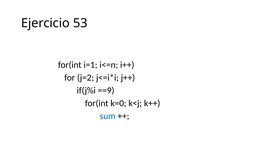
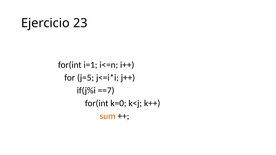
53: 53 -> 23 (80, 23)
j=2: j=2 -> j=5 (86, 78)
==9: ==9 -> ==7 (106, 91)
sum colour: blue -> orange (108, 116)
